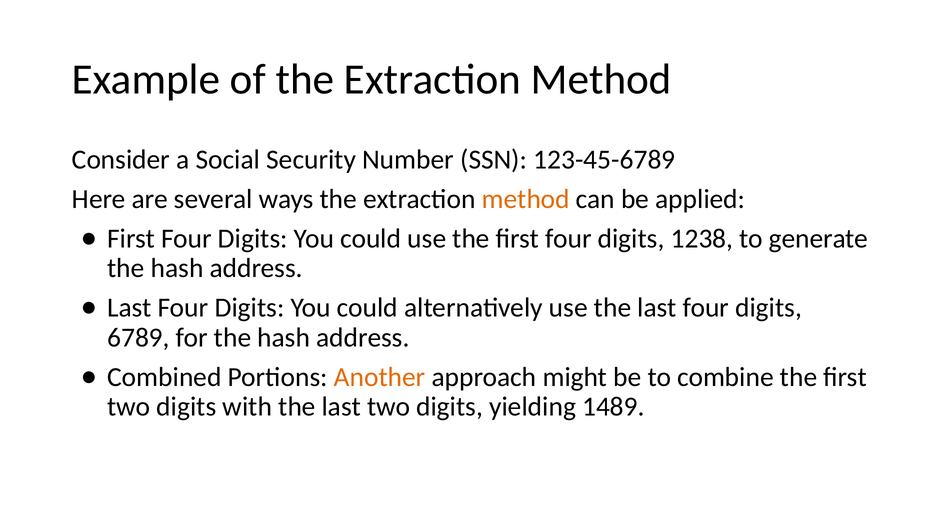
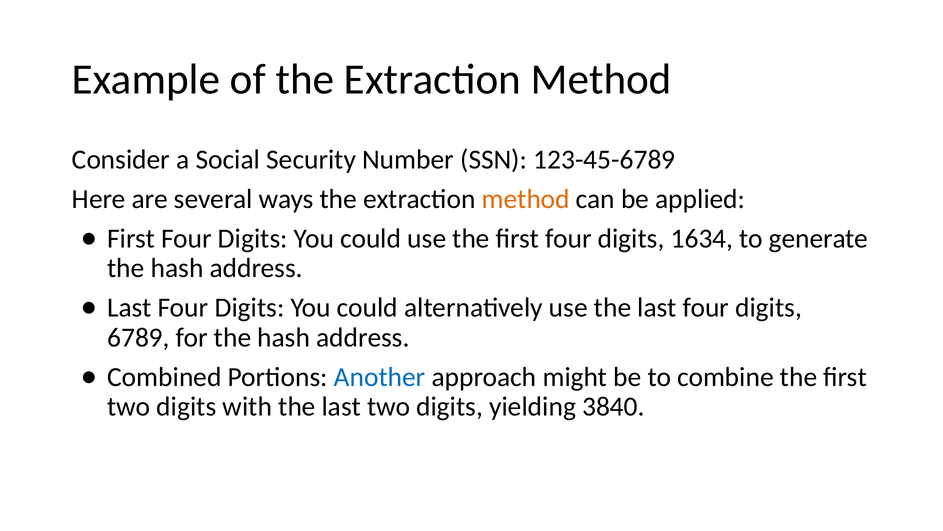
1238: 1238 -> 1634 (702, 238)
Another colour: orange -> blue (380, 377)
1489: 1489 -> 3840 (613, 406)
